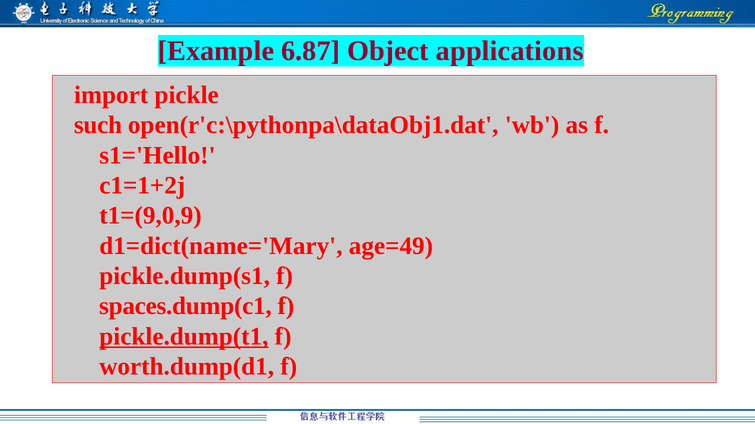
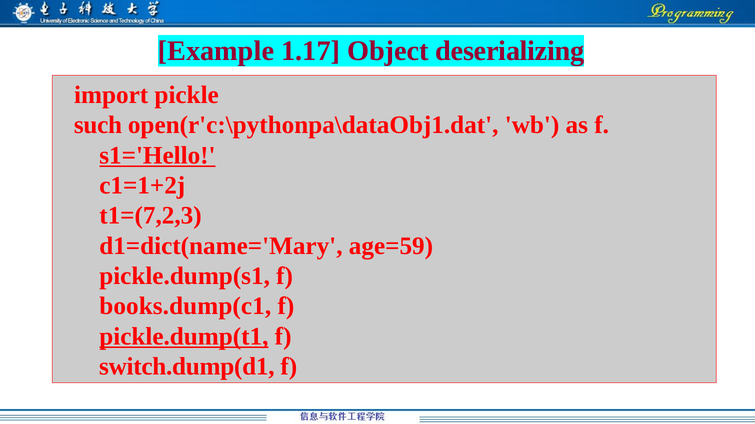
6.87: 6.87 -> 1.17 (311, 51)
applications: applications -> deserializing (510, 51)
s1='Hello underline: none -> present (157, 156)
t1=(9,0,9: t1=(9,0,9 -> t1=(7,2,3 (150, 216)
age=49: age=49 -> age=59 (391, 246)
spaces.dump(c1: spaces.dump(c1 -> books.dump(c1 (185, 307)
worth.dump(d1: worth.dump(d1 -> switch.dump(d1 (187, 367)
